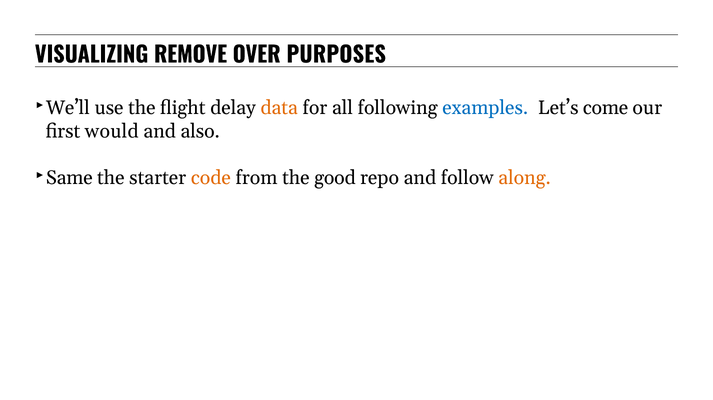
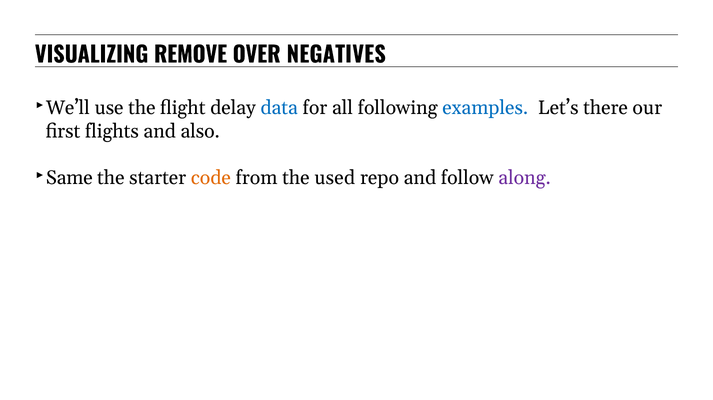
PURPOSES: PURPOSES -> NEGATIVES (336, 55)
data colour: orange -> blue (279, 108)
come: come -> there (606, 108)
would: would -> flights (112, 131)
good: good -> used (335, 178)
along colour: orange -> purple (525, 178)
